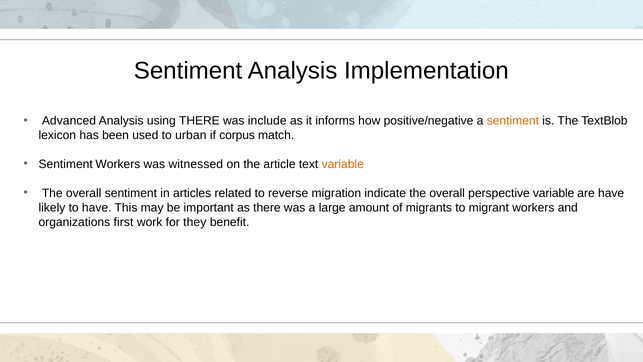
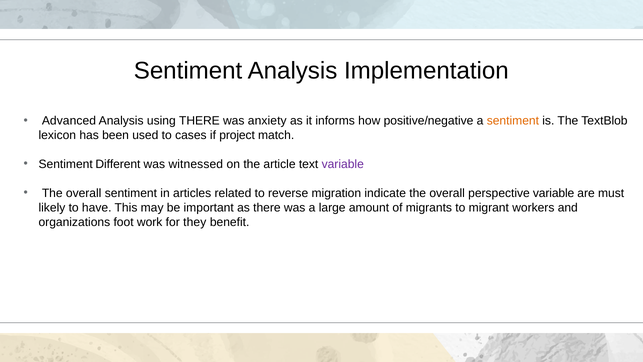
include: include -> anxiety (267, 121)
urban: urban -> cases (191, 135)
corpus: corpus -> project (237, 135)
Sentiment Workers: Workers -> Different (118, 164)
variable colour: orange -> purple (343, 164)
are have: have -> must (611, 193)
first: first -> foot (124, 222)
